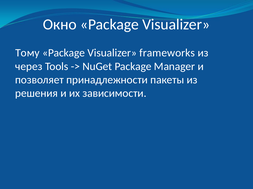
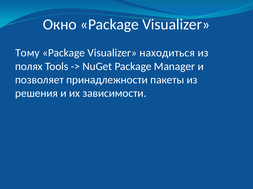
frameworks: frameworks -> находиться (167, 53)
через: через -> полях (29, 67)
